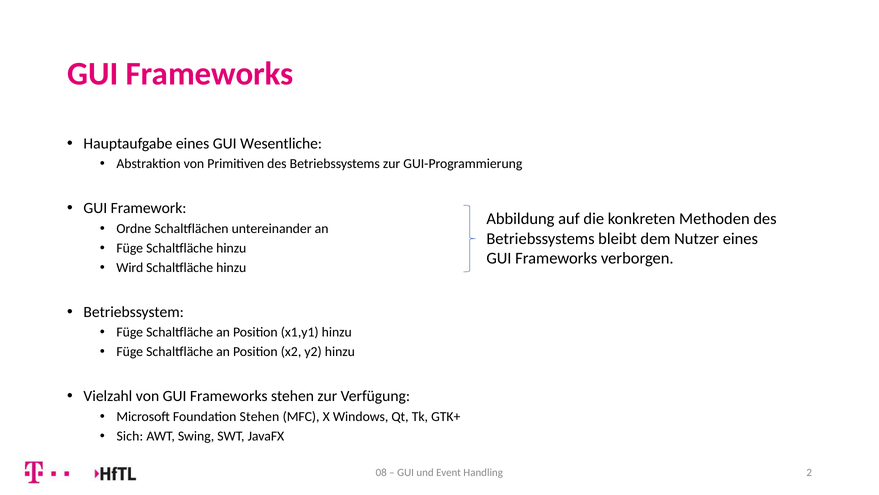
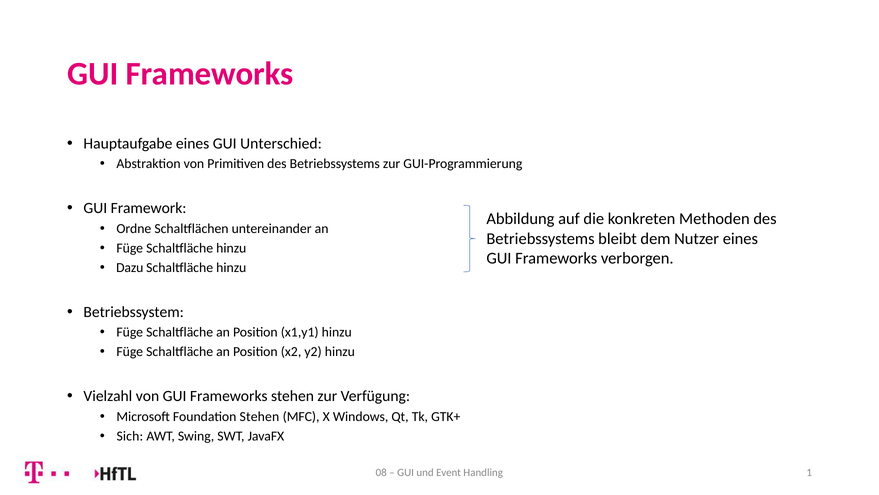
Wesentliche: Wesentliche -> Unterschied (281, 143)
Wird: Wird -> Dazu (130, 267)
2: 2 -> 1 (809, 472)
